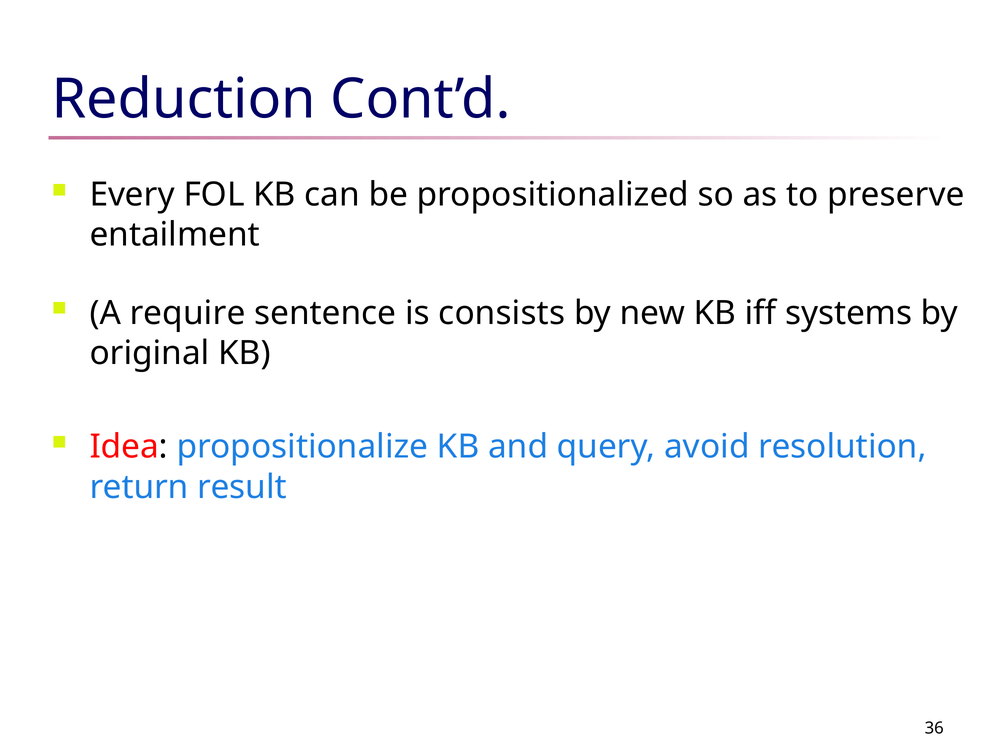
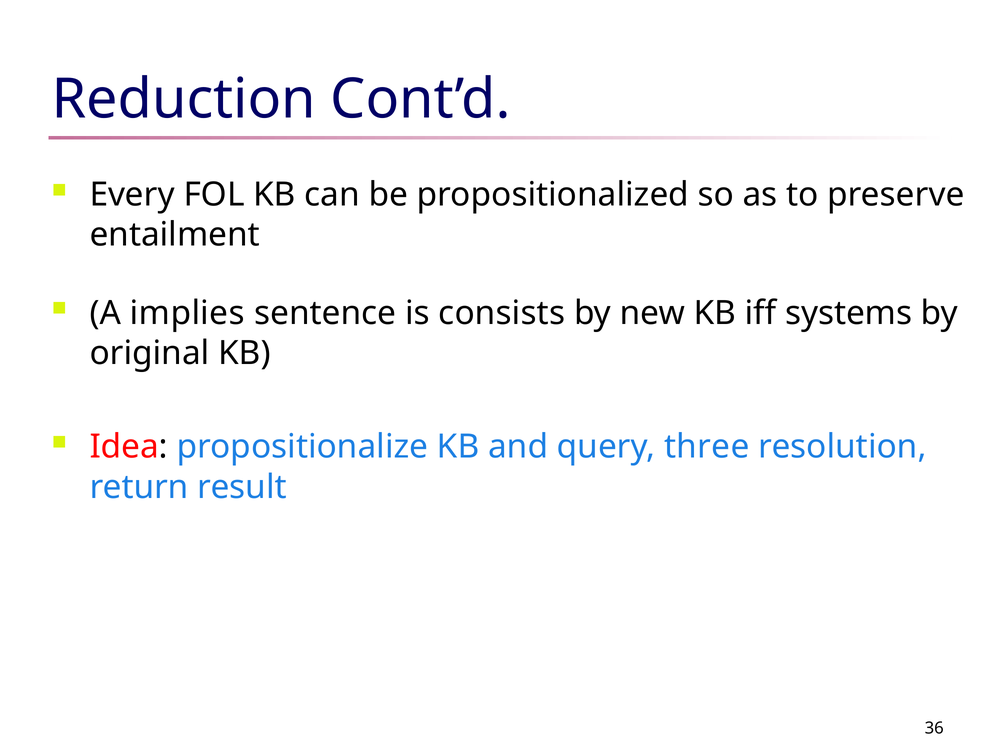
require: require -> implies (187, 313)
avoid: avoid -> three (707, 447)
